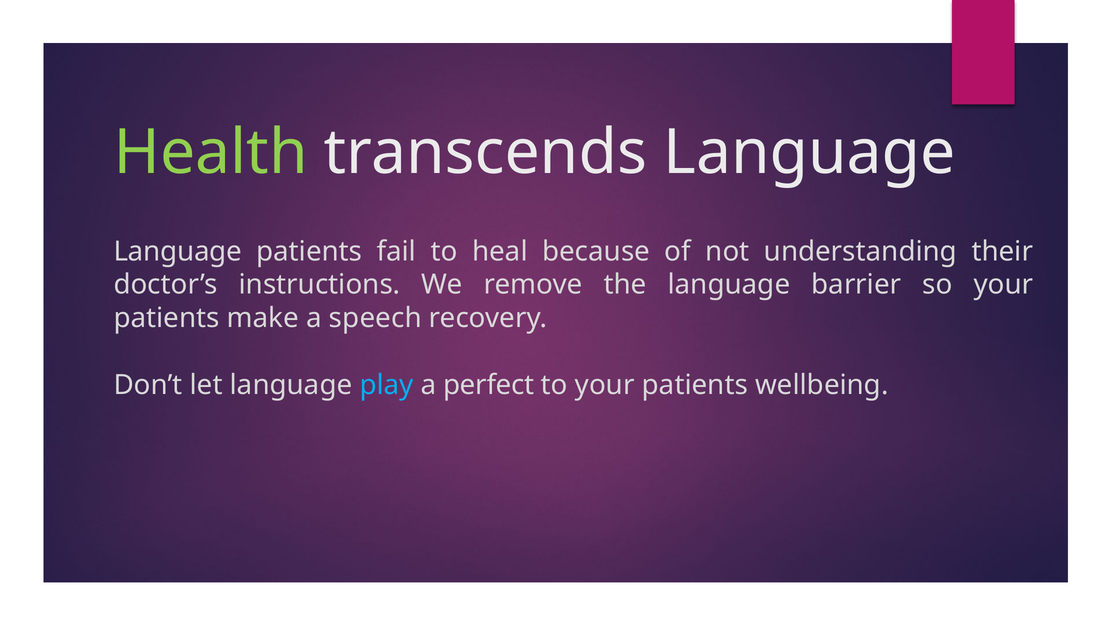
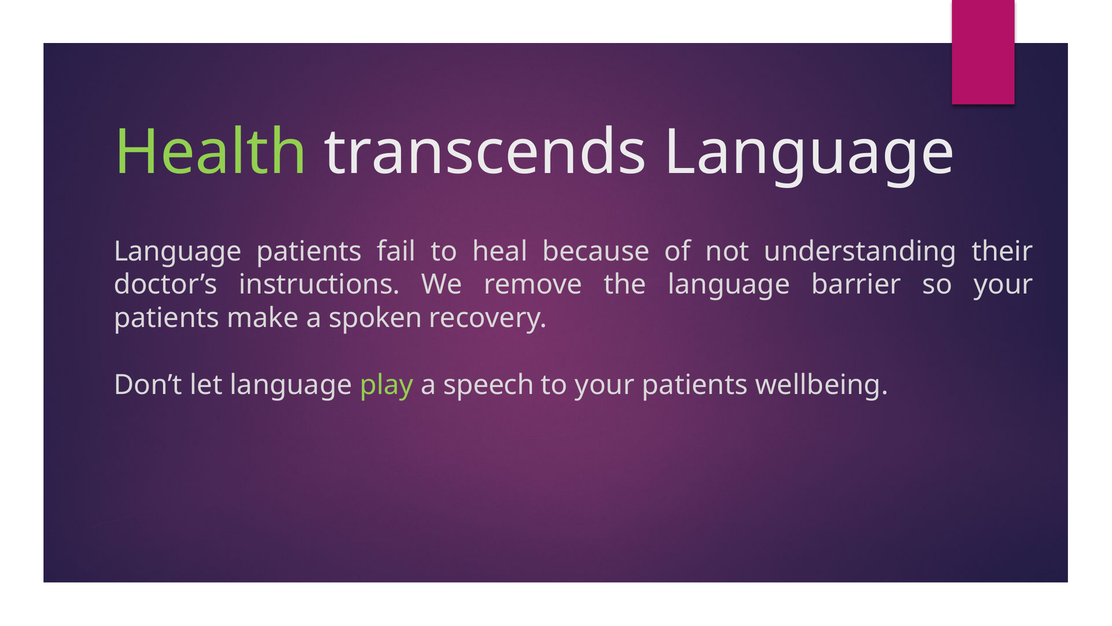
speech: speech -> spoken (376, 318)
play colour: light blue -> light green (387, 385)
perfect: perfect -> speech (489, 385)
